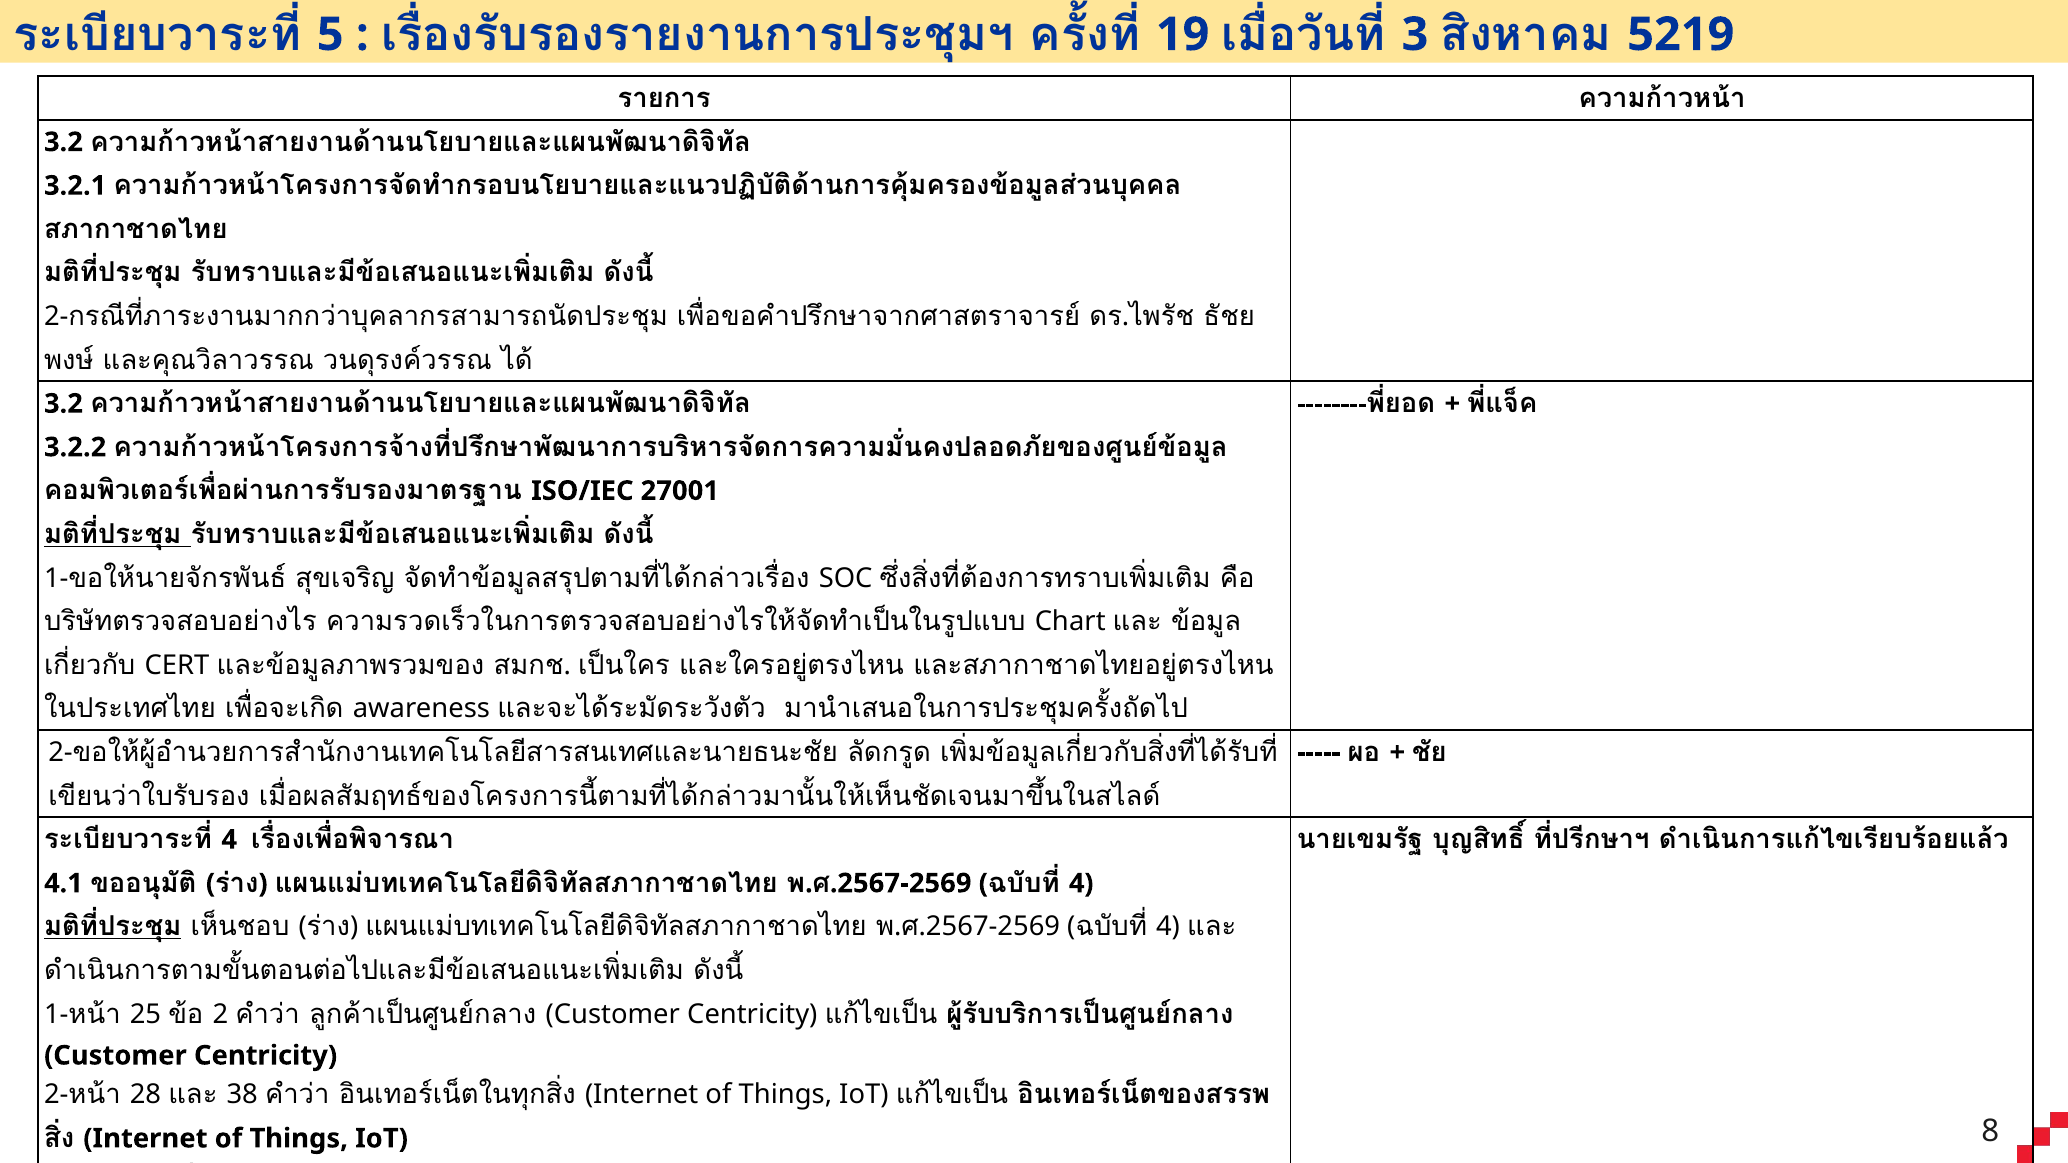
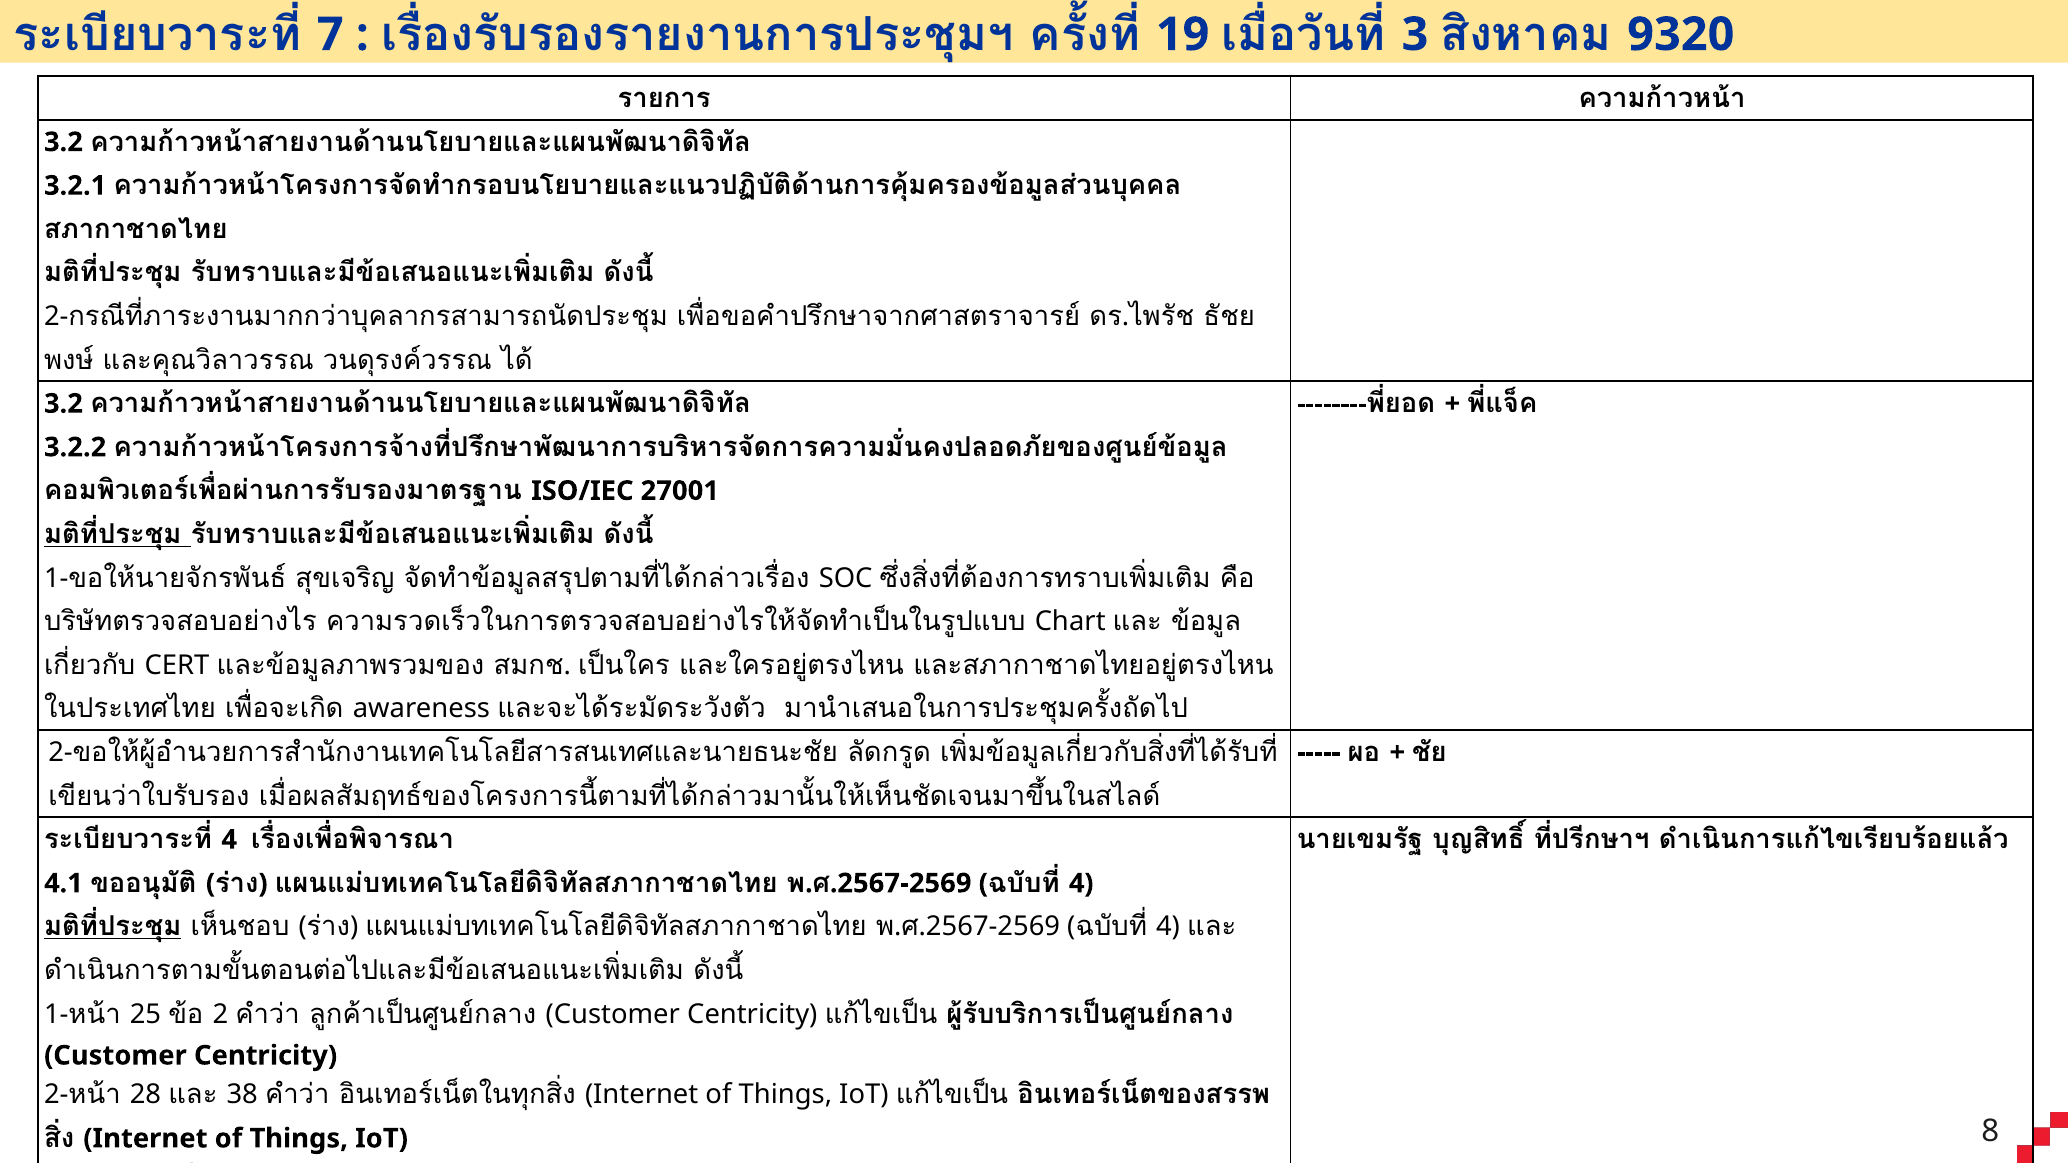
5: 5 -> 7 (330, 35)
5219: 5219 -> 9320 (1681, 35)
